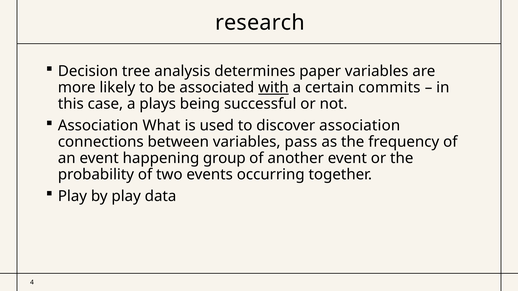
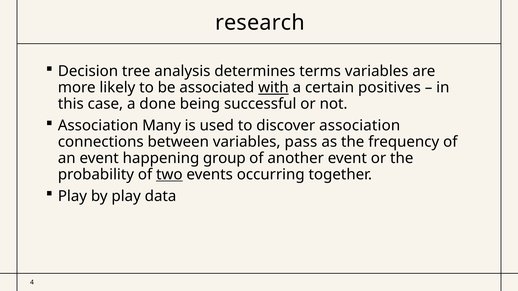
paper: paper -> terms (320, 71)
commits: commits -> positives (389, 88)
plays: plays -> done (158, 104)
What: What -> Many (162, 126)
two underline: none -> present (169, 175)
